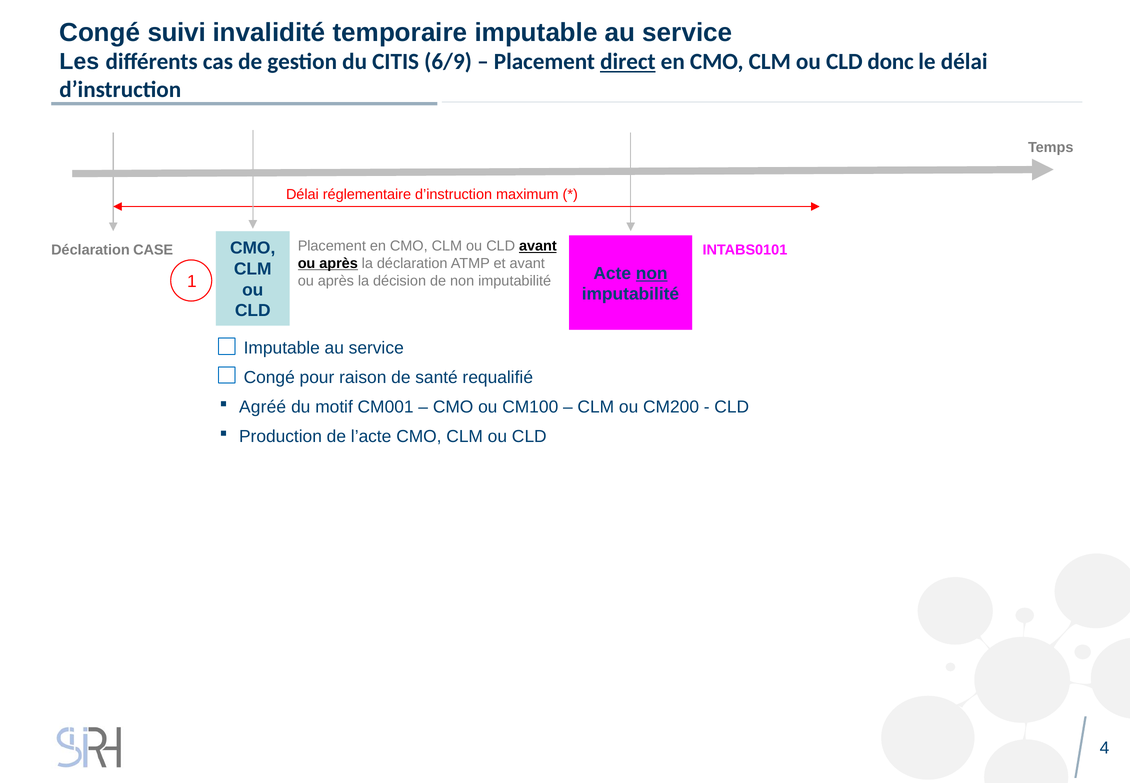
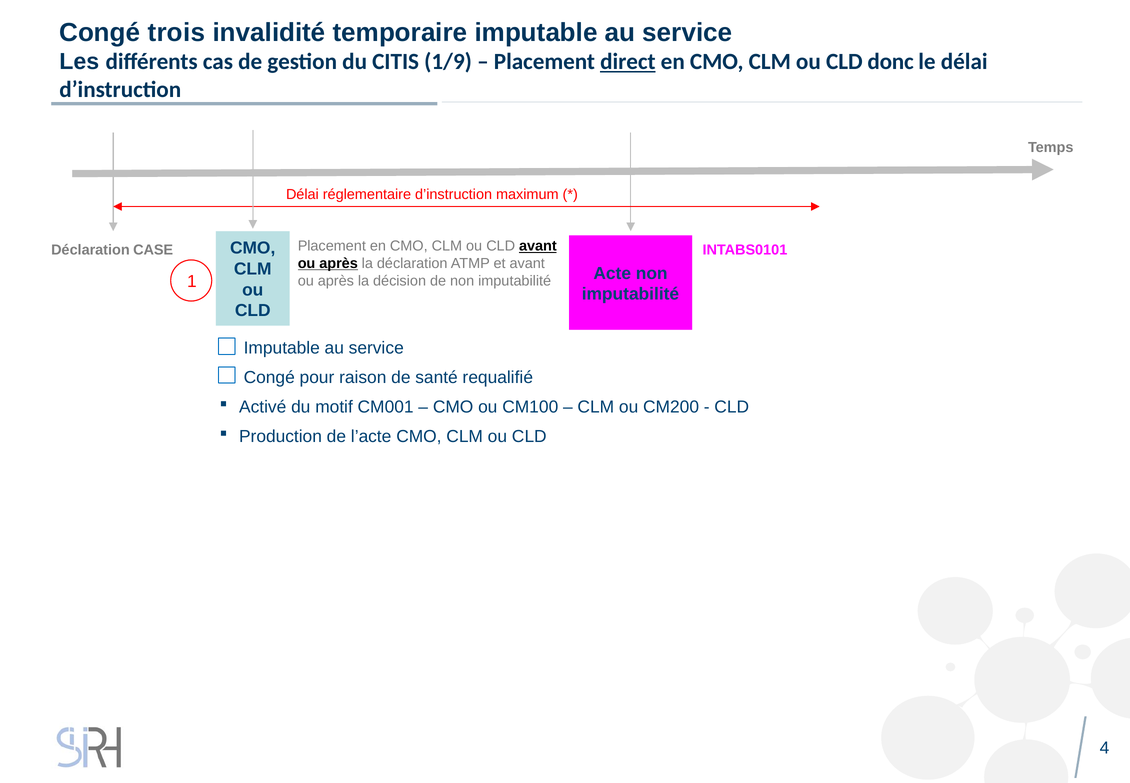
suivi: suivi -> trois (176, 32)
6/9: 6/9 -> 1/9 (448, 62)
non underline: present -> none (652, 273)
Agréé: Agréé -> Activé (263, 407)
